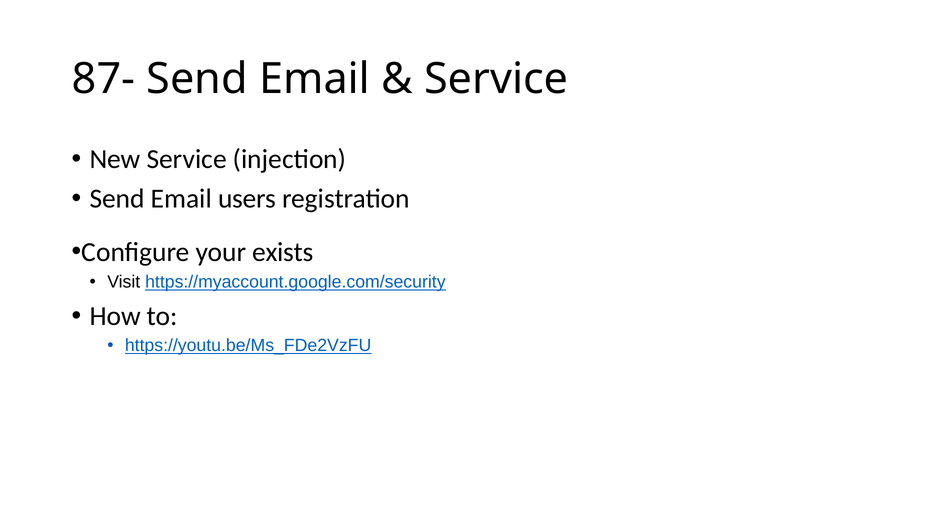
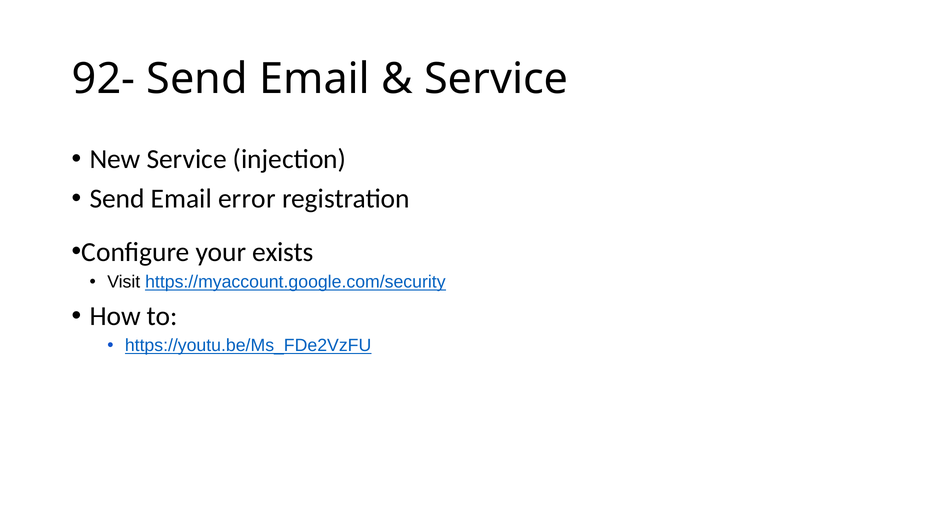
87-: 87- -> 92- (104, 79)
users: users -> error (247, 199)
